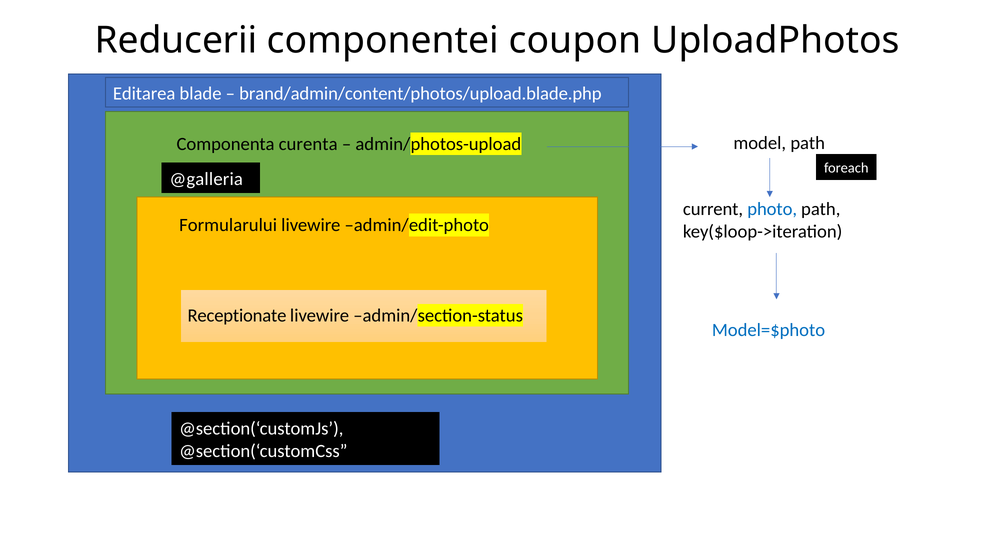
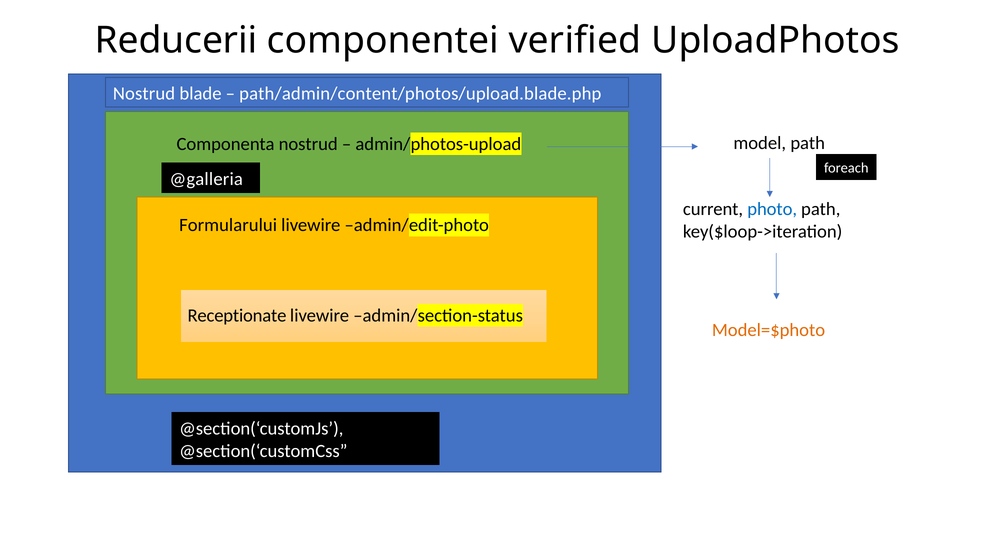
coupon: coupon -> verified (575, 40)
Editarea: Editarea -> Nostrud (144, 93)
brand/admin/content/photos/upload.blade.php: brand/admin/content/photos/upload.blade.php -> path/admin/content/photos/upload.blade.php (420, 93)
Componenta curenta: curenta -> nostrud (308, 144)
Model=$photo colour: blue -> orange (769, 330)
